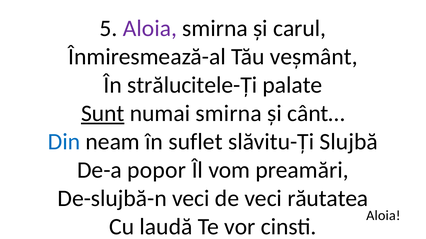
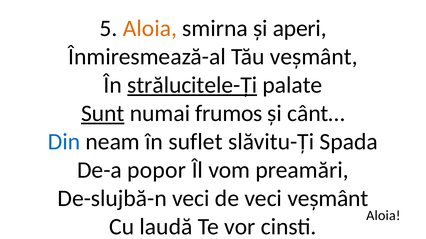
Aloia colour: purple -> orange (150, 28)
carul: carul -> aperi (300, 28)
strălucitele-Ți underline: none -> present (192, 85)
numai smirna: smirna -> frumos (229, 114)
Slujbă: Slujbă -> Spada (349, 142)
veci răutatea: răutatea -> veșmânt (328, 199)
